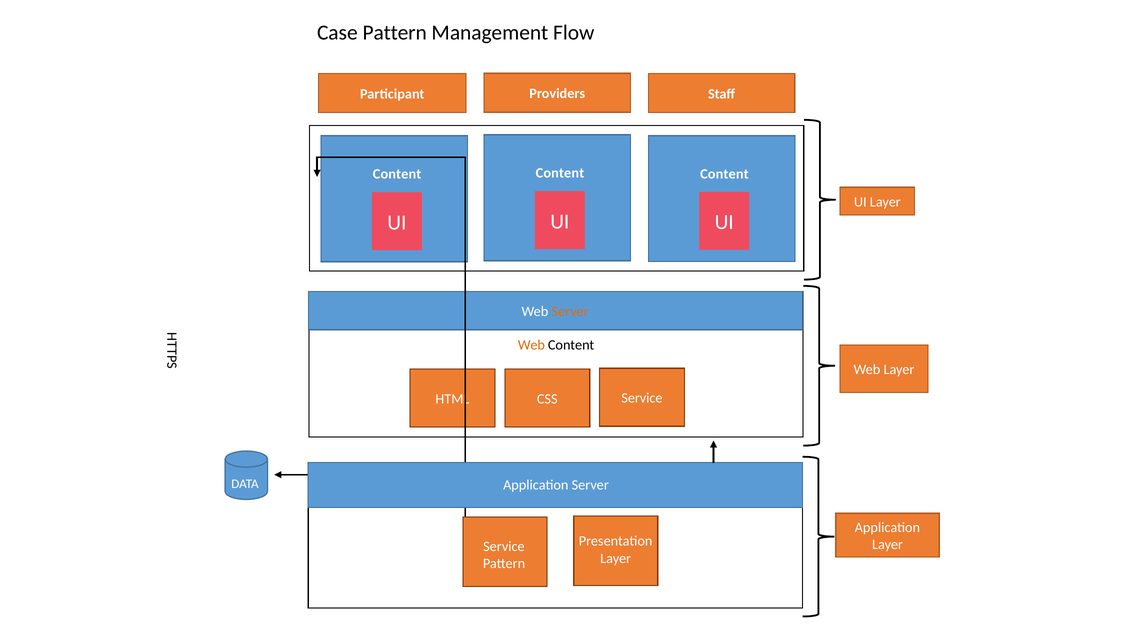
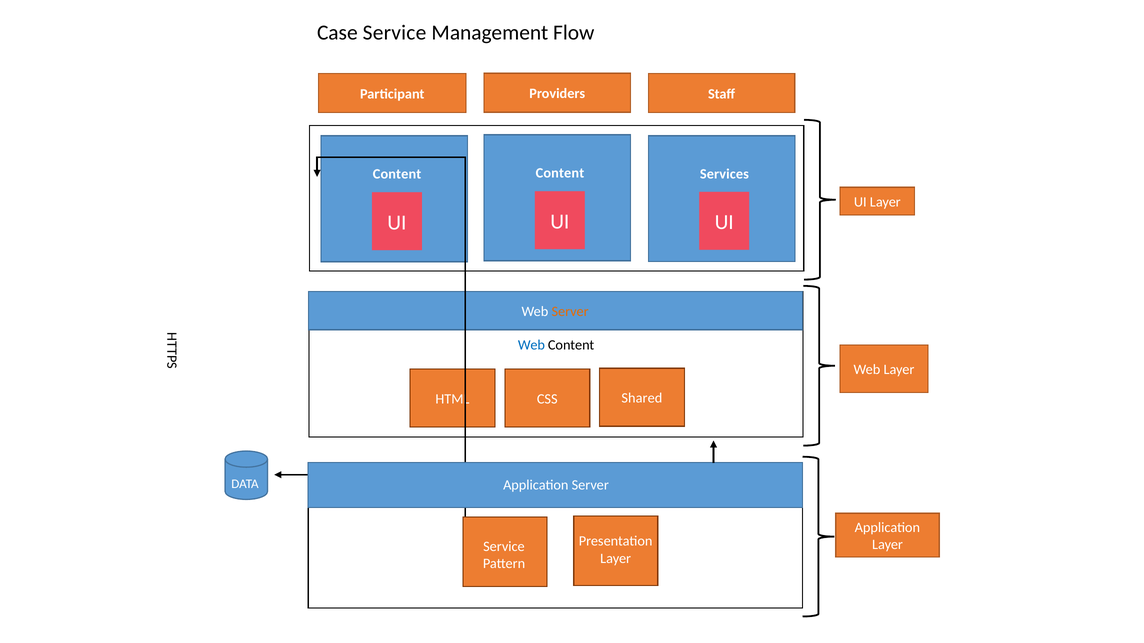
Case Pattern: Pattern -> Service (395, 33)
Content: Content -> Services (724, 174)
Web colour: orange -> blue (531, 345)
CSS Service: Service -> Shared (642, 399)
